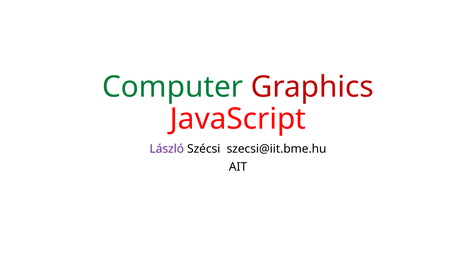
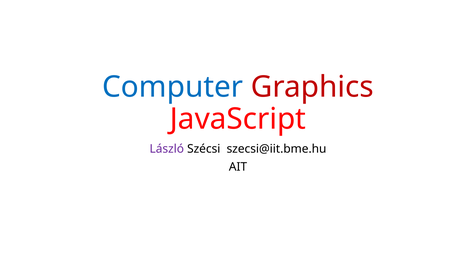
Computer colour: green -> blue (173, 87)
